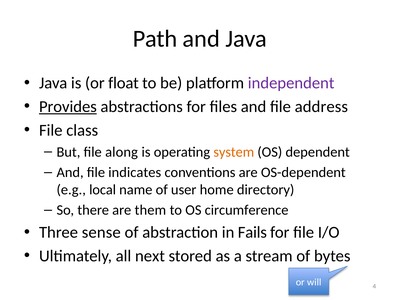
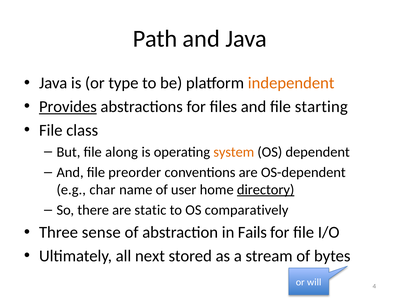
float: float -> type (123, 83)
independent colour: purple -> orange (291, 83)
address: address -> starting (321, 107)
indicates: indicates -> preorder (135, 172)
local: local -> char (102, 190)
directory underline: none -> present (266, 190)
them: them -> static (150, 210)
circumference: circumference -> comparatively (247, 210)
